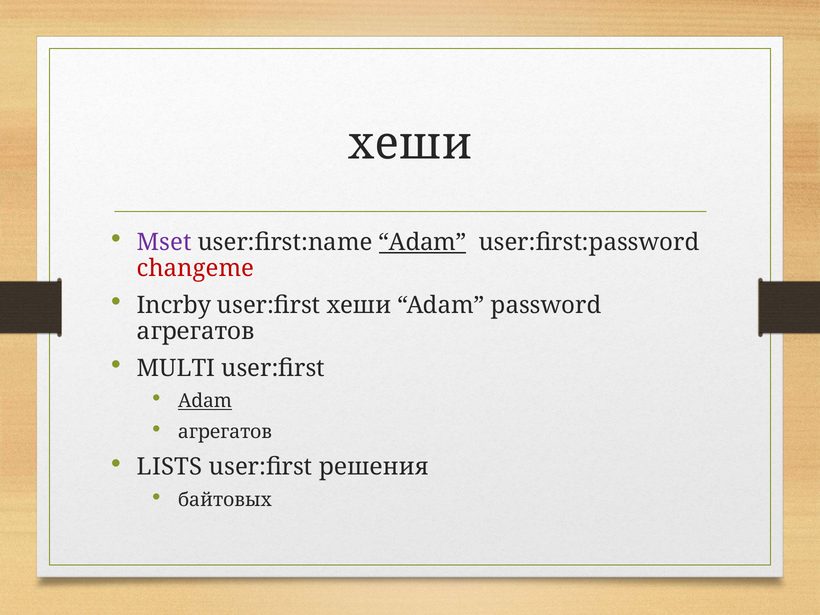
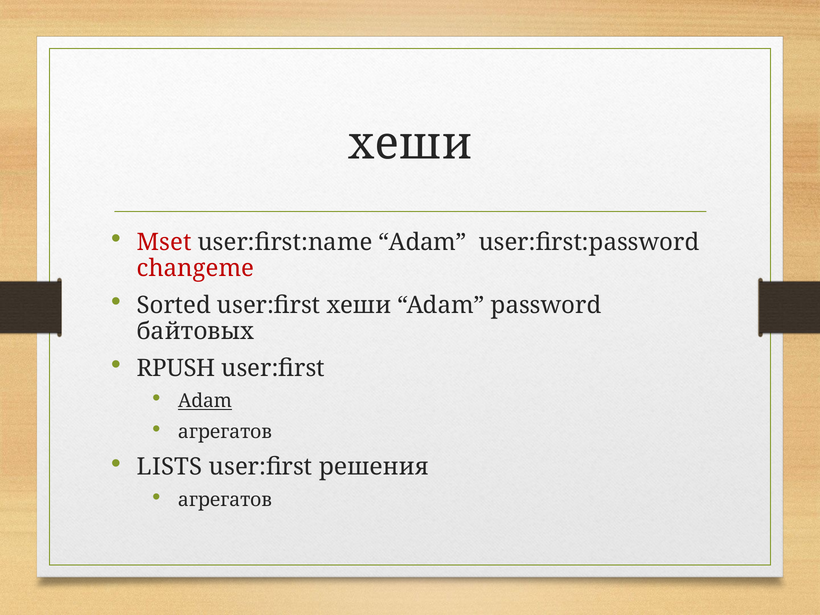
Mset colour: purple -> red (164, 242)
Adam underline: present -> none (423, 242)
Incrby: Incrby -> Sorted (174, 305)
агрегатов: агрегатов -> байтовых (196, 331)
MULTI: MULTI -> RPUSH (176, 368)
байтовых: байтовых -> агрегатов (225, 500)
